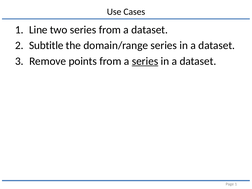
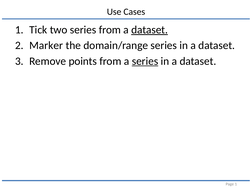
Line: Line -> Tick (38, 30)
dataset underline: none -> present (150, 30)
Subtitle: Subtitle -> Marker (46, 45)
